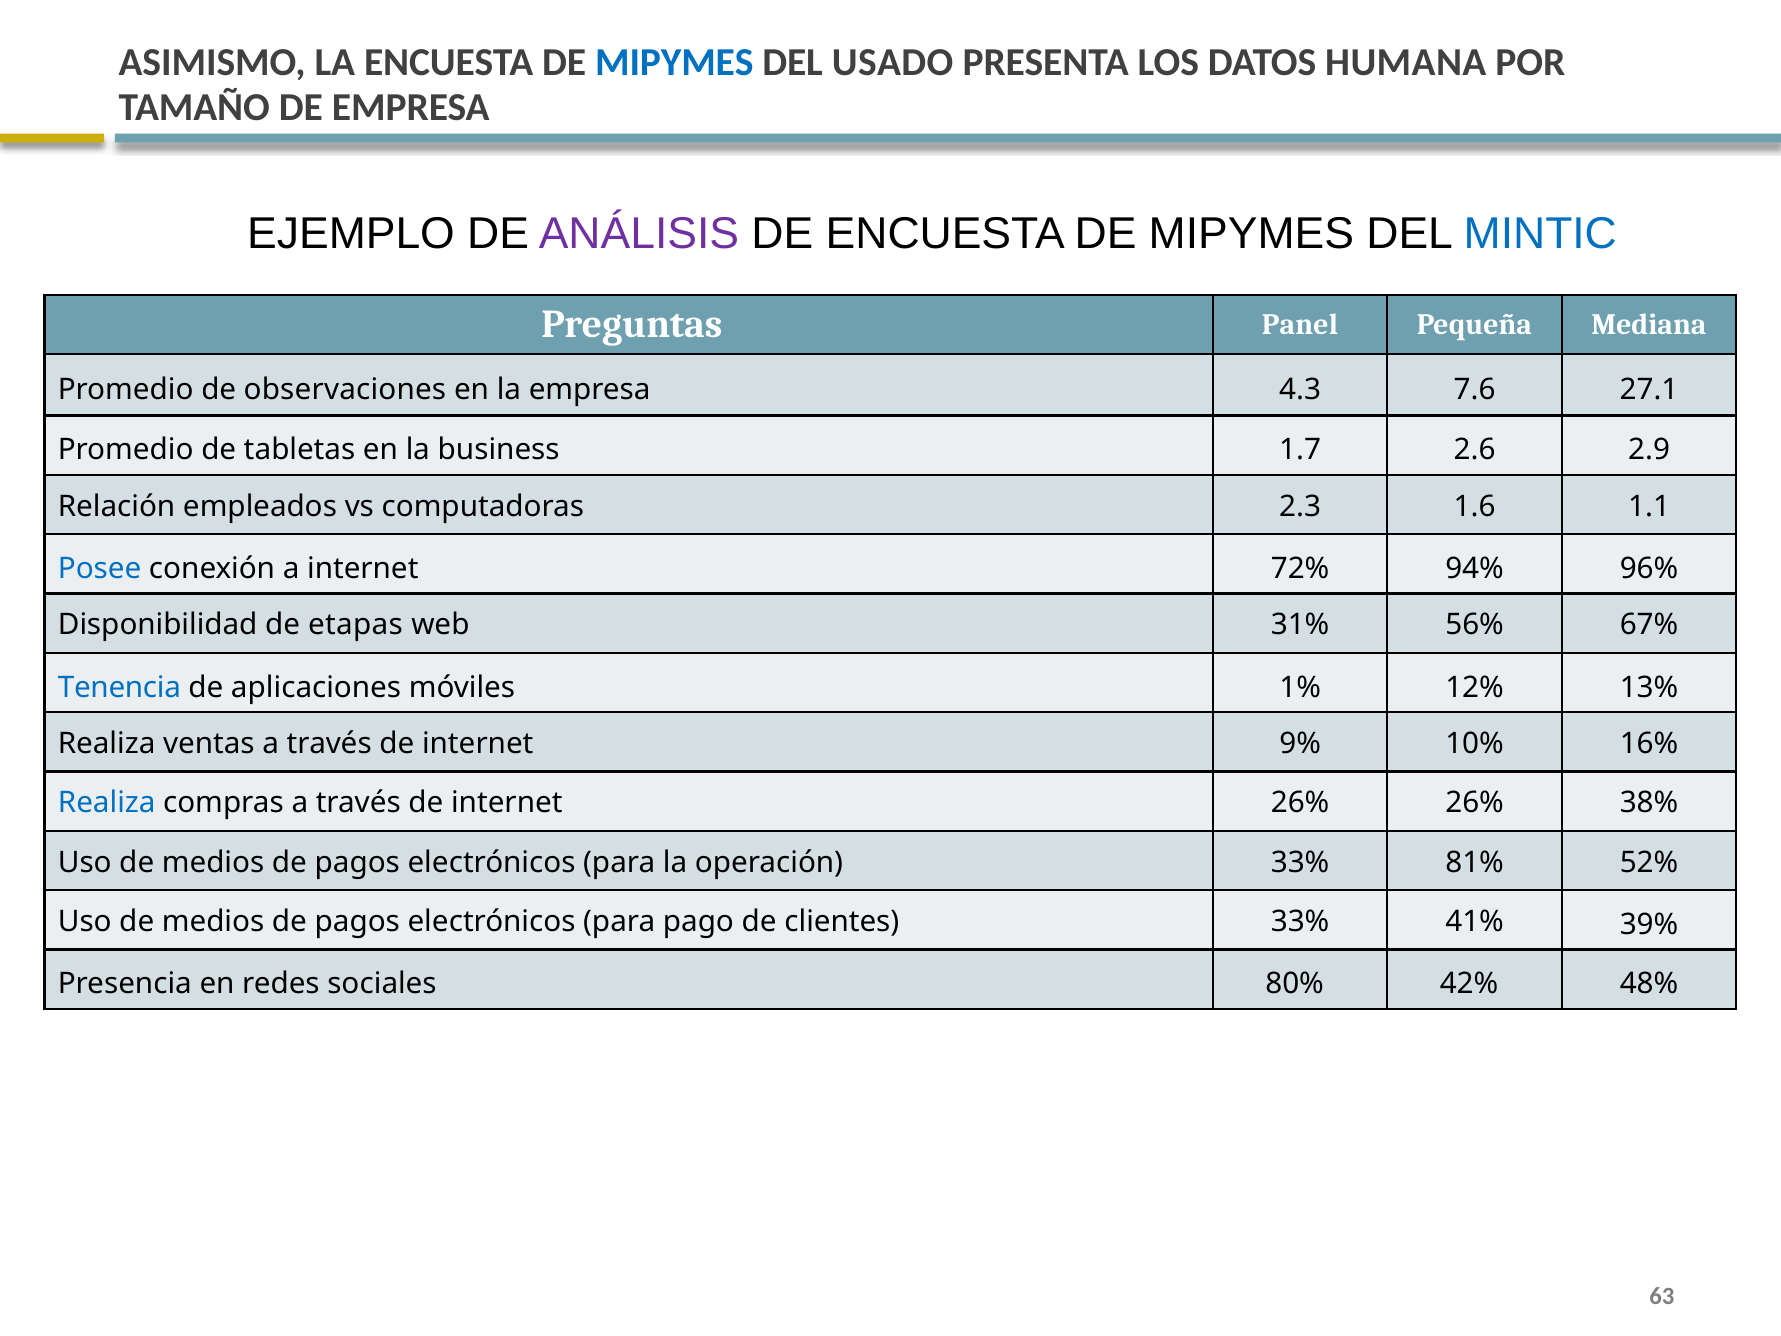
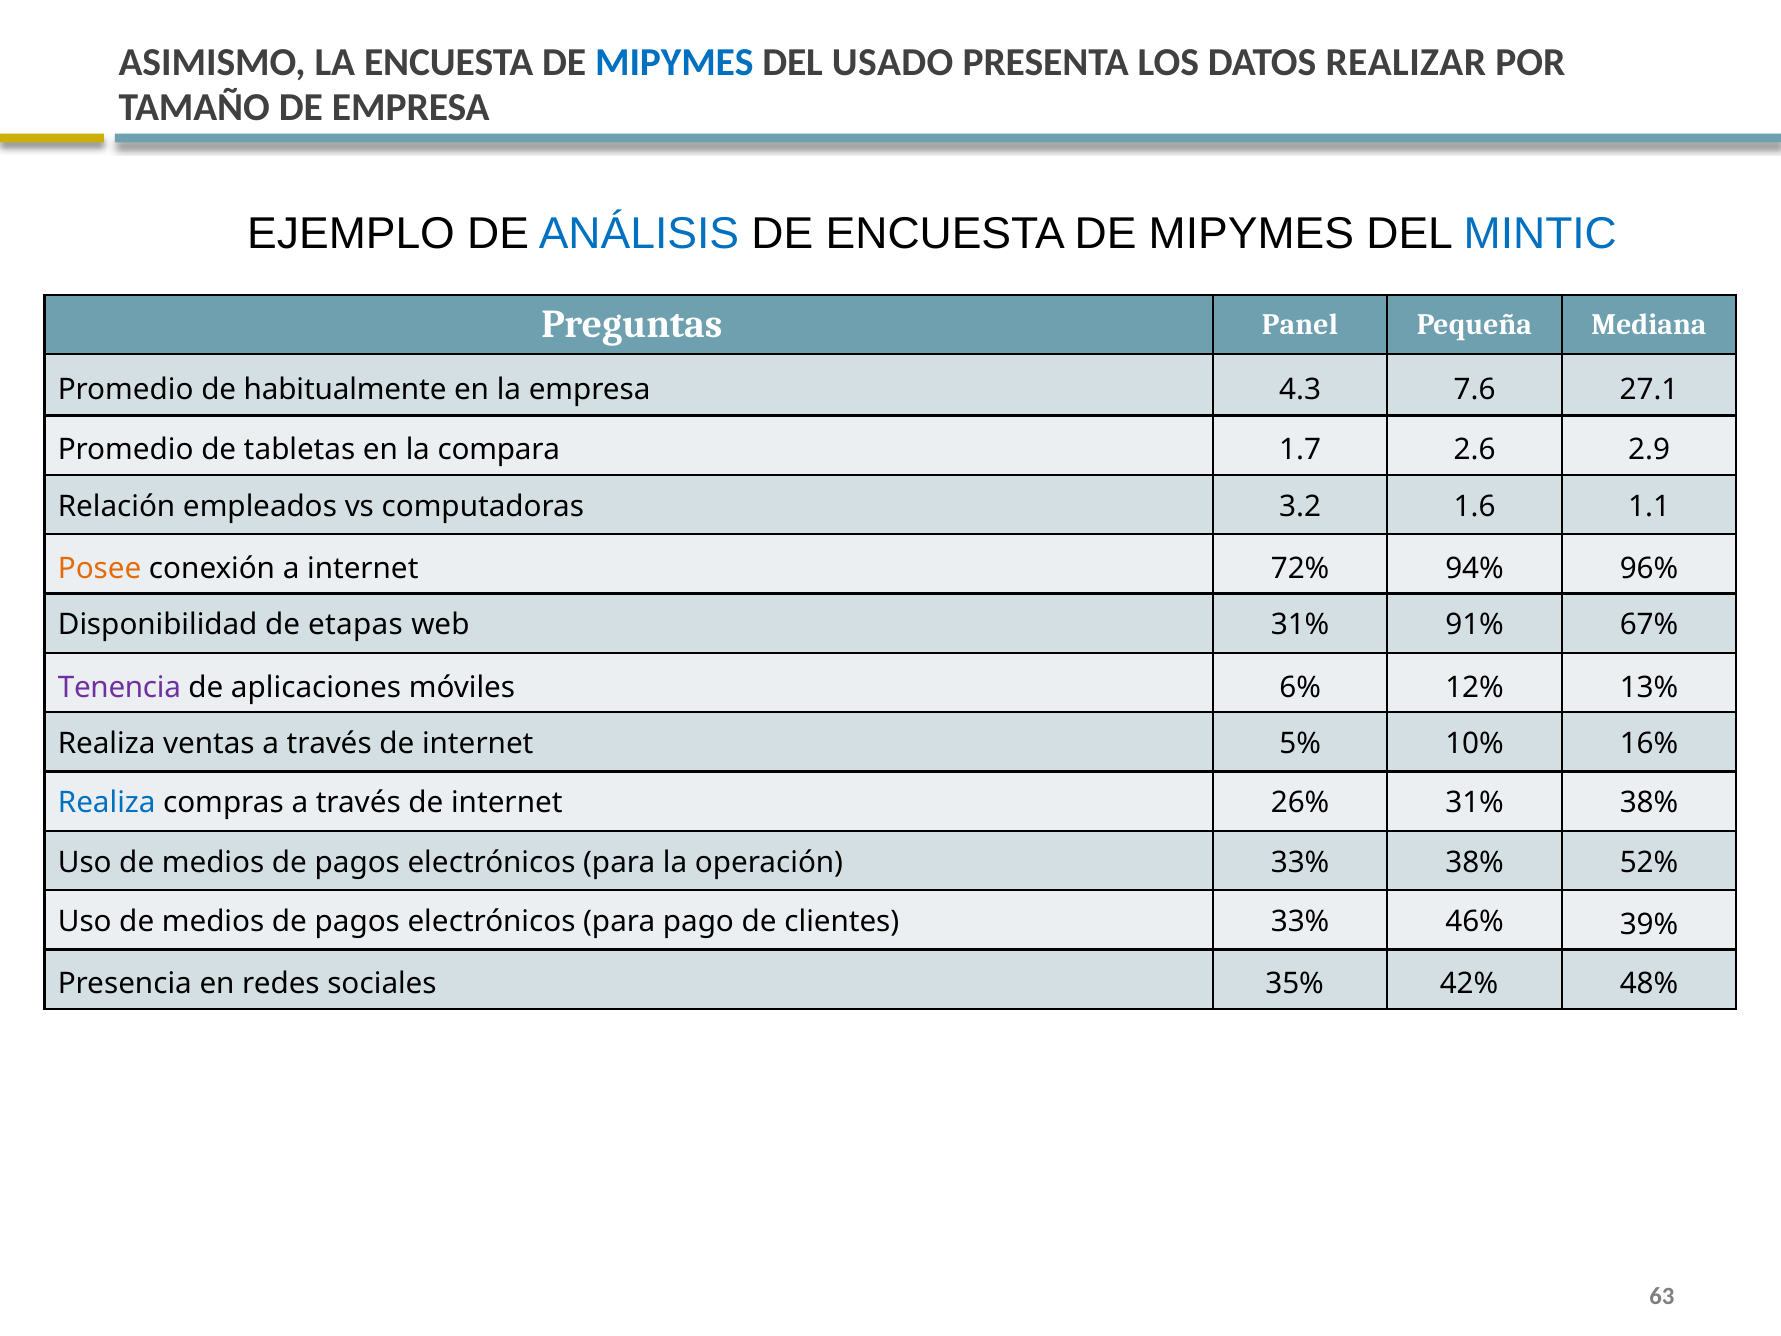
HUMANA: HUMANA -> REALIZAR (1406, 63)
ANÁLISIS colour: purple -> blue (639, 234)
observaciones: observaciones -> habitualmente (345, 390)
business: business -> compara (499, 450)
2.3: 2.3 -> 3.2 (1300, 506)
Posee colour: blue -> orange (100, 569)
56%: 56% -> 91% (1475, 625)
Tenencia colour: blue -> purple (119, 687)
1%: 1% -> 6% (1300, 687)
9%: 9% -> 5% (1300, 743)
26% 26%: 26% -> 31% (1475, 803)
33% 81%: 81% -> 38% (1475, 862)
41%: 41% -> 46% (1475, 921)
80%: 80% -> 35% (1295, 984)
